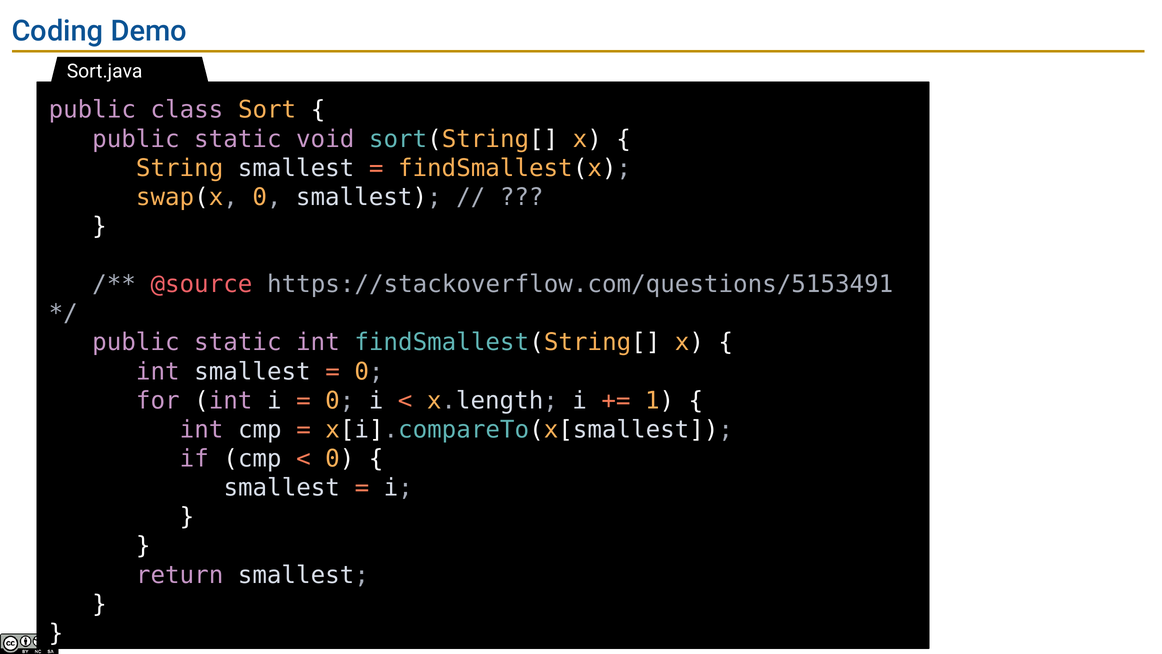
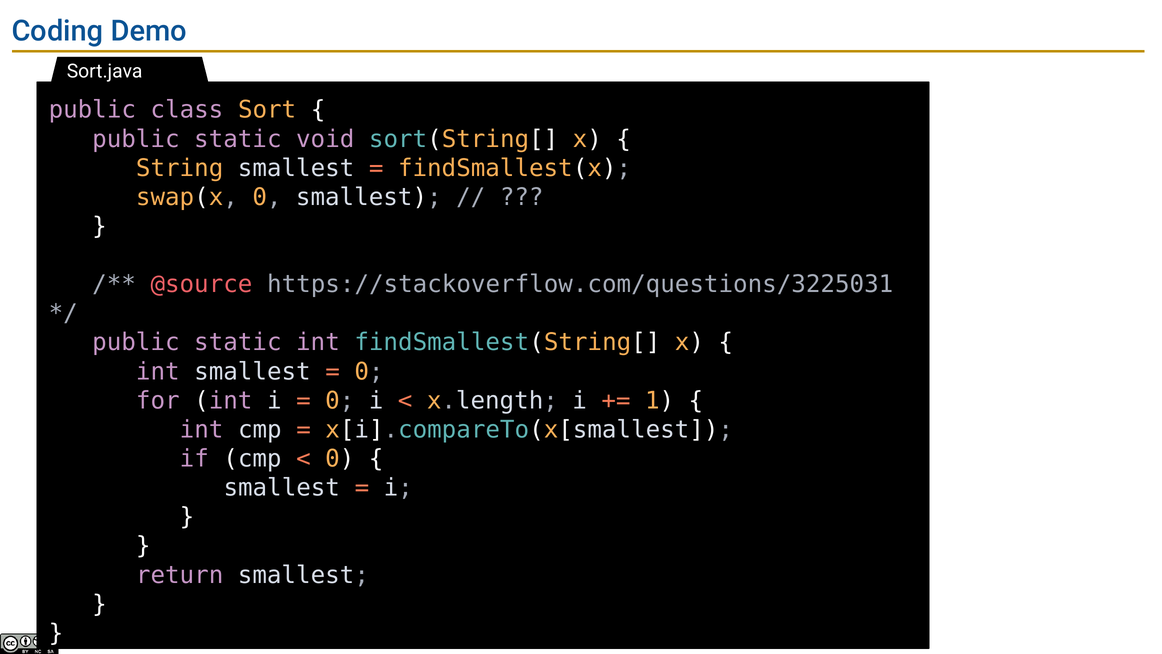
https://stackoverflow.com/questions/5153491: https://stackoverflow.com/questions/5153491 -> https://stackoverflow.com/questions/3225031 (580, 284)
